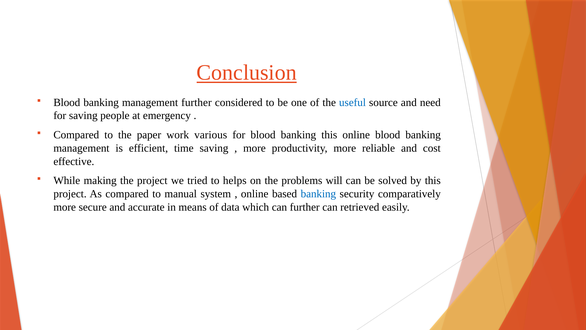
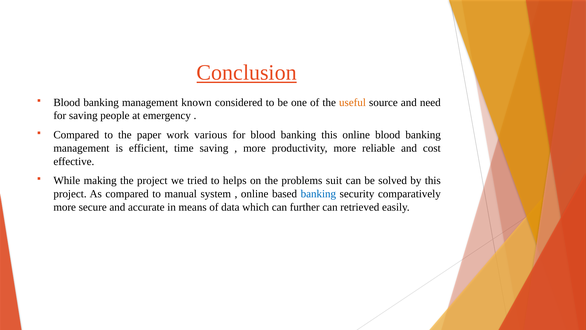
management further: further -> known (196, 102)
useful colour: blue -> orange (352, 102)
will: will -> suit (334, 180)
